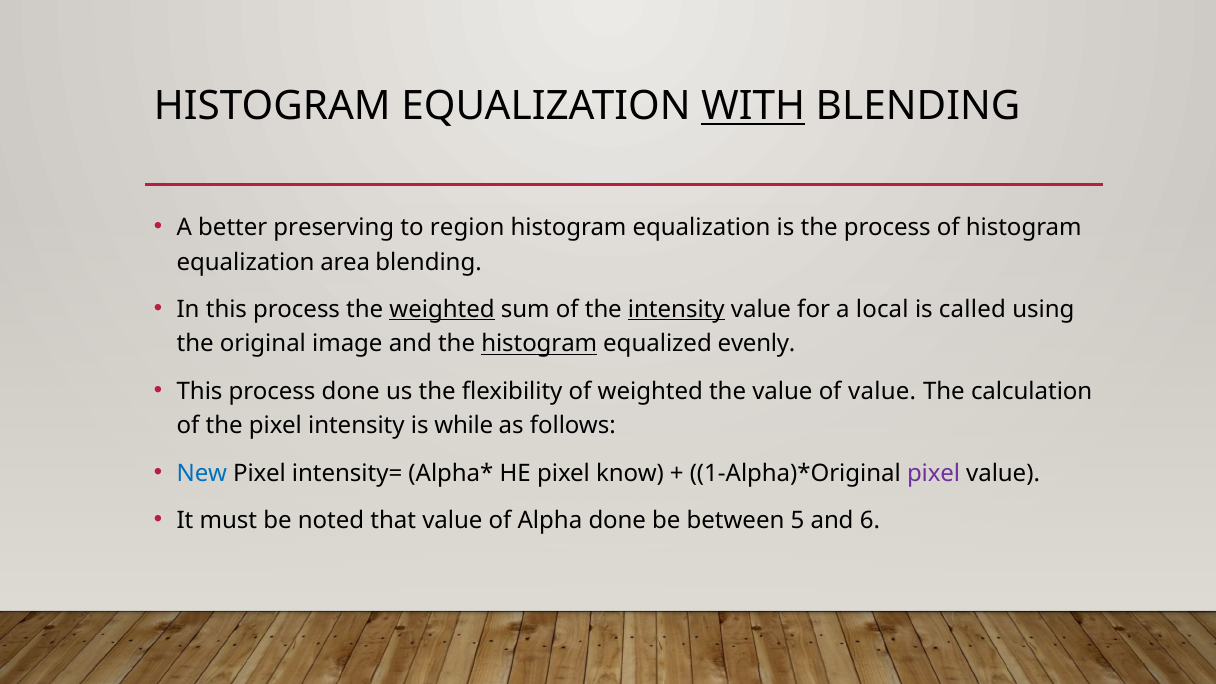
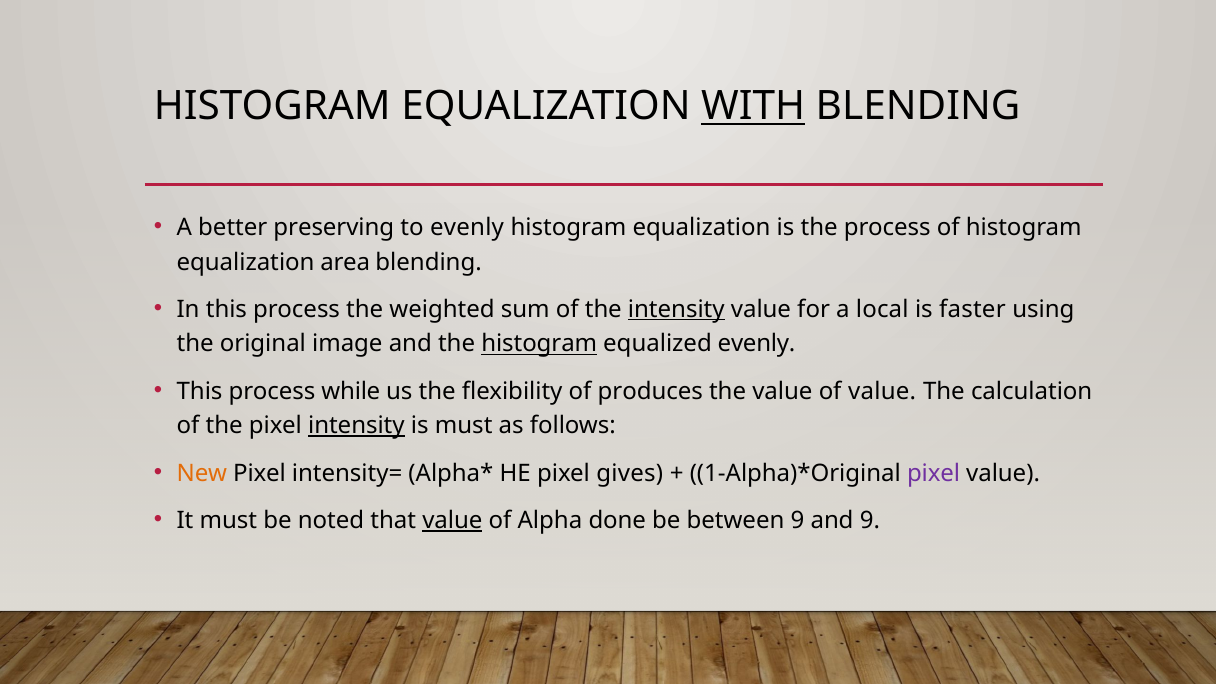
to region: region -> evenly (467, 227)
weighted underline: present -> none (442, 309)
called: called -> faster (972, 309)
process done: done -> while (351, 391)
of weighted: weighted -> produces (650, 391)
intensity underline: none -> present (356, 426)
is while: while -> must (464, 426)
New colour: blue -> orange (202, 473)
know: know -> gives (630, 473)
value underline: none -> present (452, 520)
between 5: 5 -> 9 (797, 520)
and 6: 6 -> 9 (870, 520)
